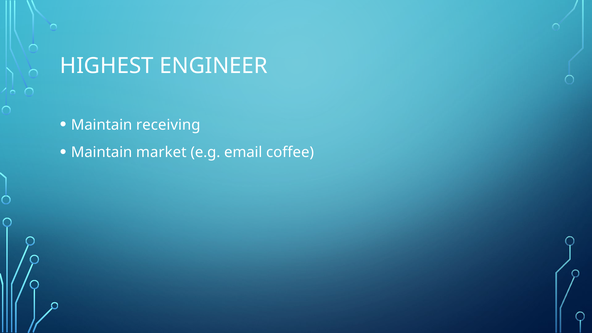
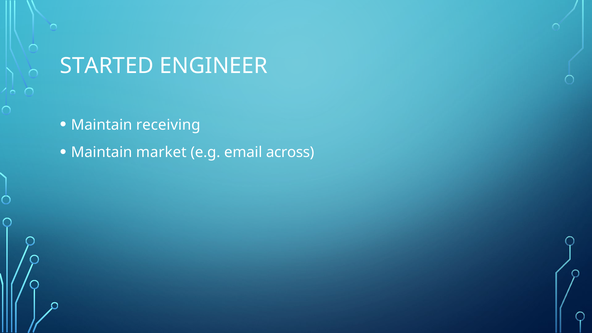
HIGHEST: HIGHEST -> STARTED (107, 66)
coffee: coffee -> across (290, 152)
